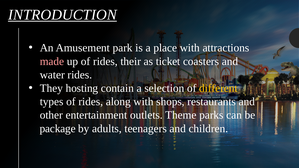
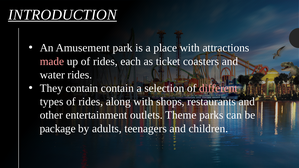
their: their -> each (131, 61)
They hosting: hosting -> contain (82, 88)
different colour: yellow -> pink (218, 88)
